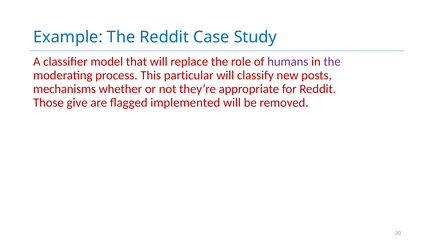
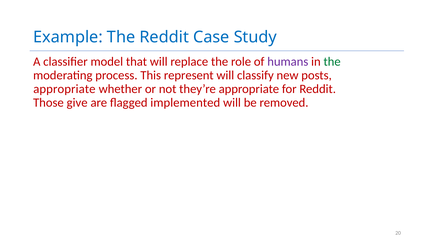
the colour: purple -> green (332, 62)
particular: particular -> represent (189, 75)
mechanisms: mechanisms -> appropriate (64, 89)
